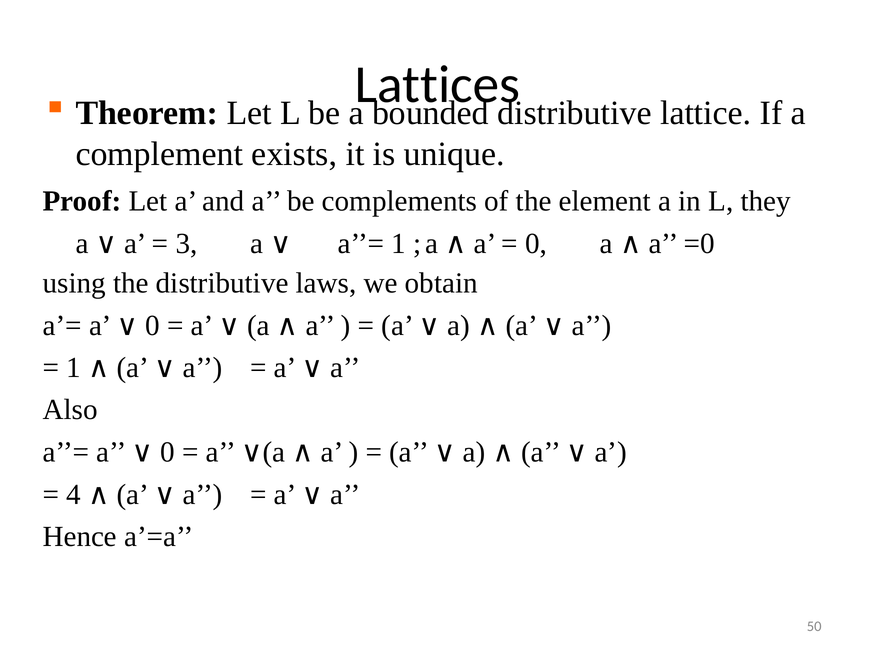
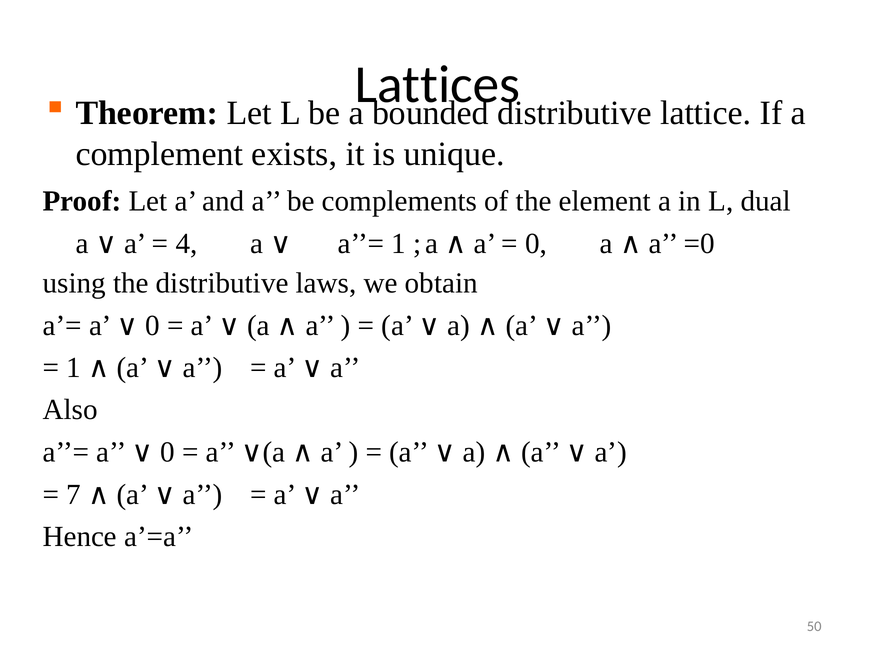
they: they -> dual (766, 201)
3: 3 -> 4 (186, 243)
4: 4 -> 7 (74, 494)
